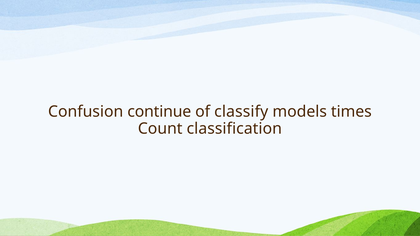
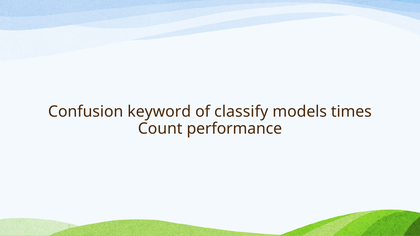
continue: continue -> keyword (159, 112)
classification: classification -> performance (234, 129)
